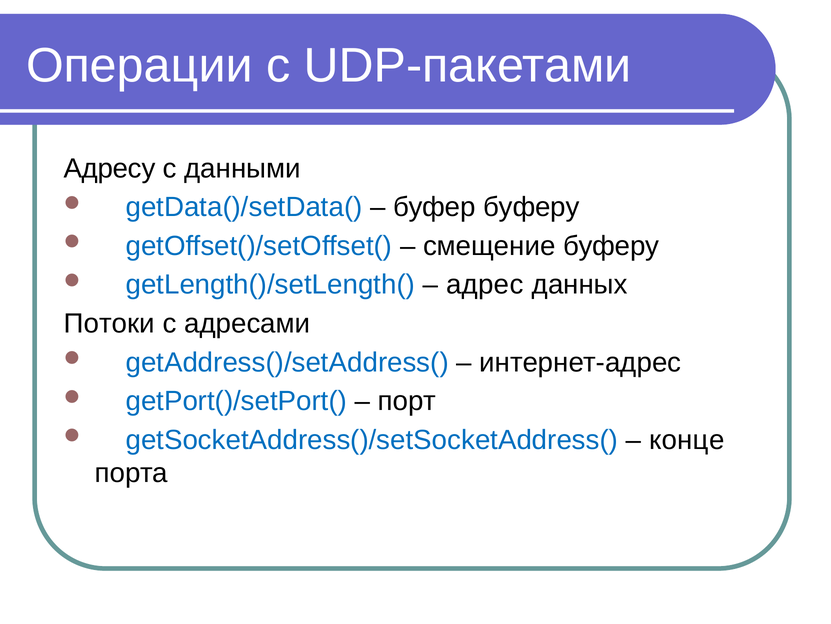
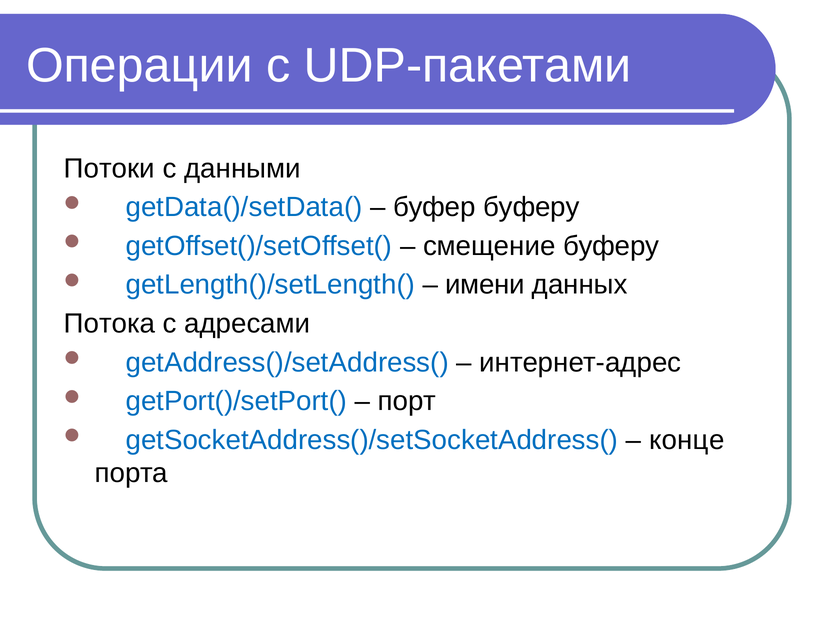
Адресу: Адресу -> Потоки (109, 168)
адрес: адрес -> имени (485, 284)
Потоки: Потоки -> Потока (109, 323)
